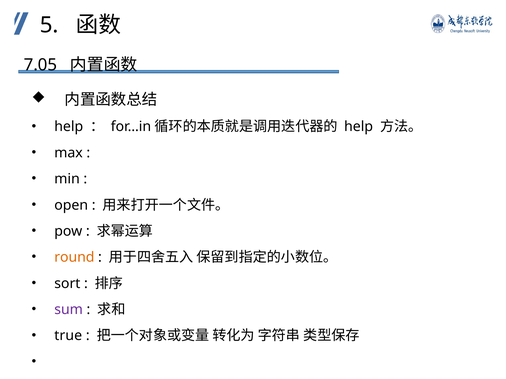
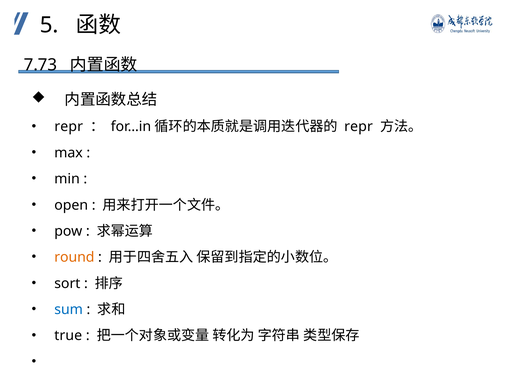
7.05: 7.05 -> 7.73 (40, 65)
help: help -> repr (69, 127)
help: help -> repr (359, 127)
sum colour: purple -> blue (69, 310)
